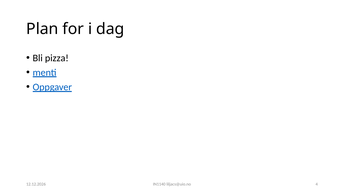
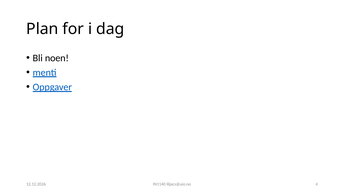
pizza: pizza -> noen (57, 58)
